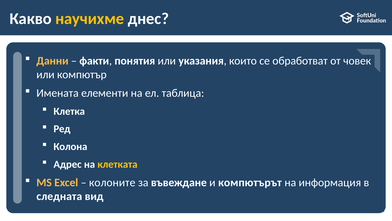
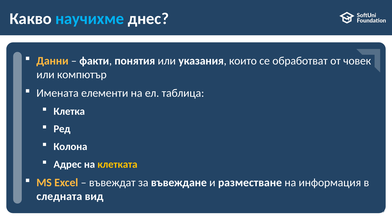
научихме colour: yellow -> light blue (90, 19)
колоните: колоните -> въвеждат (112, 182)
компютърът: компютърът -> разместване (250, 182)
